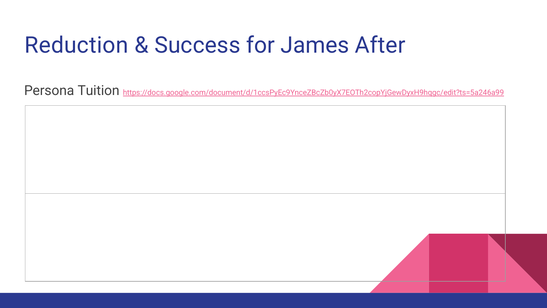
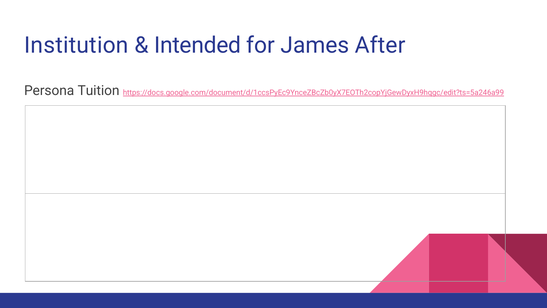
Reduction: Reduction -> Institution (76, 45)
Success: Success -> Intended (198, 45)
